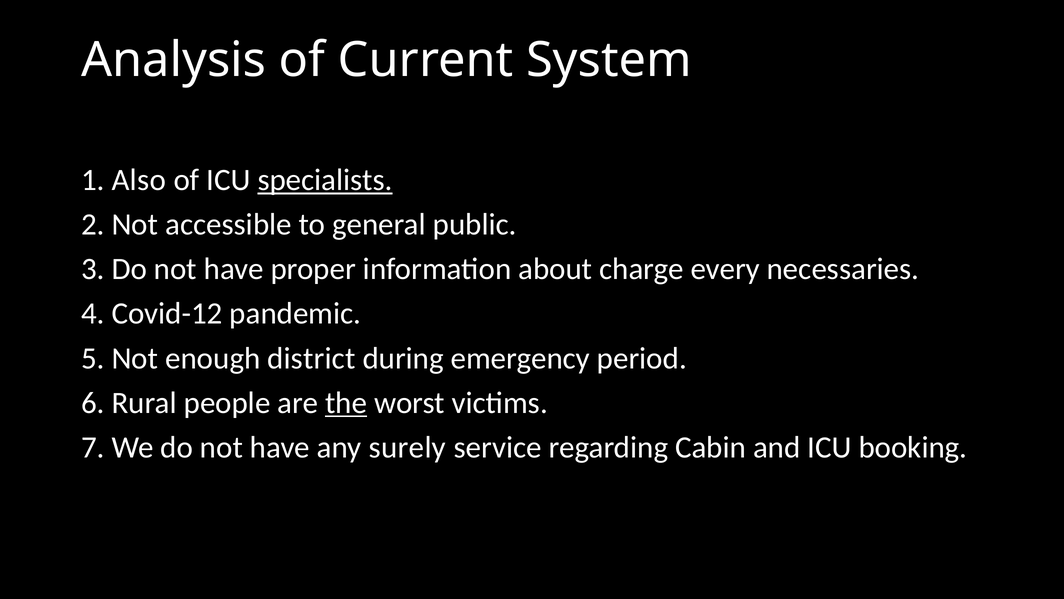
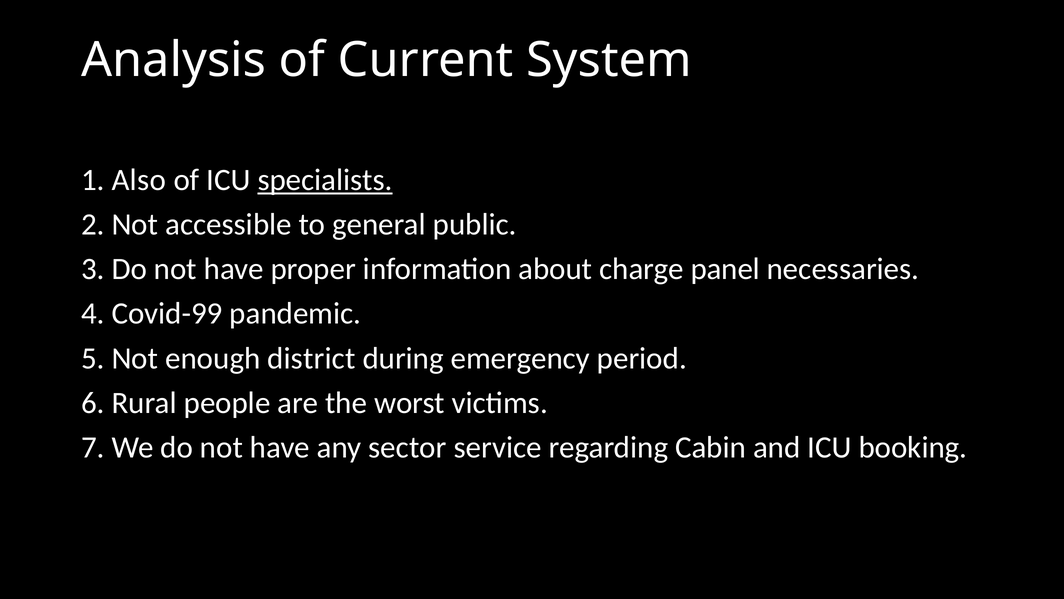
every: every -> panel (725, 269)
Covid-12: Covid-12 -> Covid-99 (167, 313)
the underline: present -> none (346, 403)
surely: surely -> sector (407, 447)
